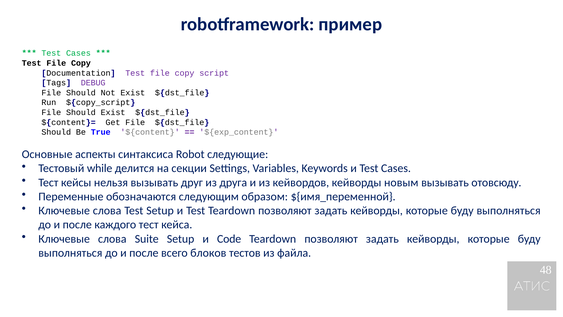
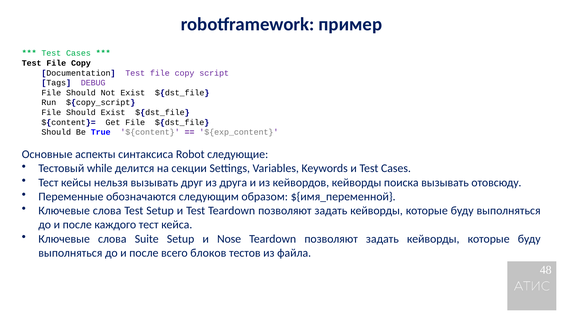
новым: новым -> поиска (401, 182)
Code: Code -> Nose (229, 239)
